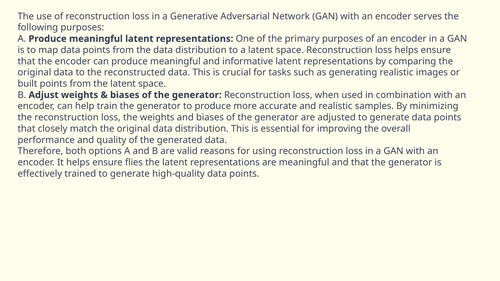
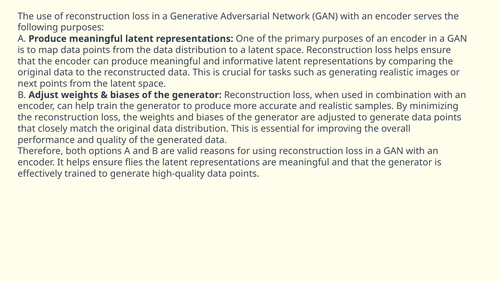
built: built -> next (27, 84)
